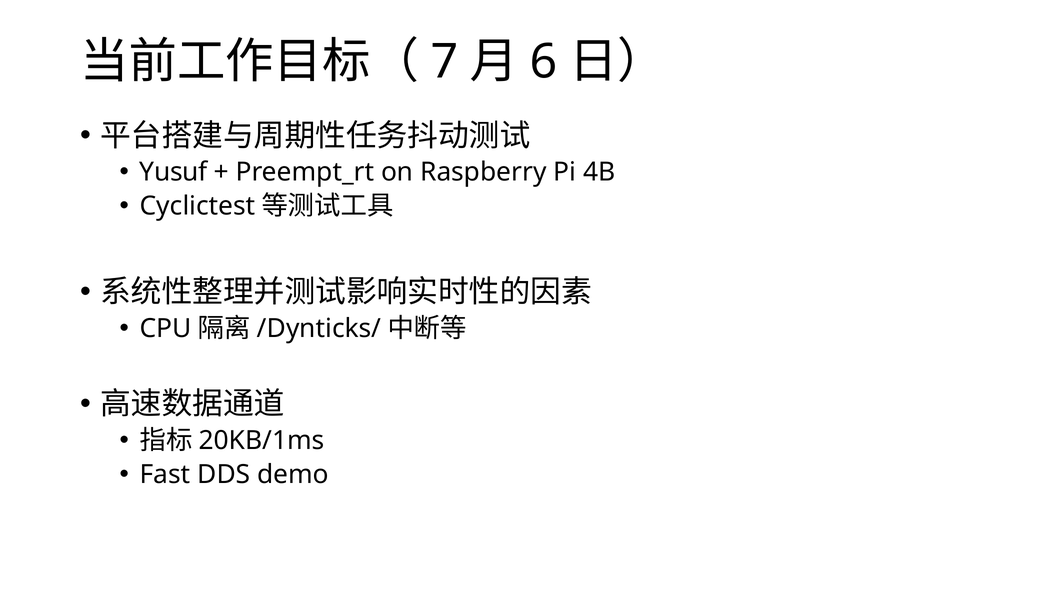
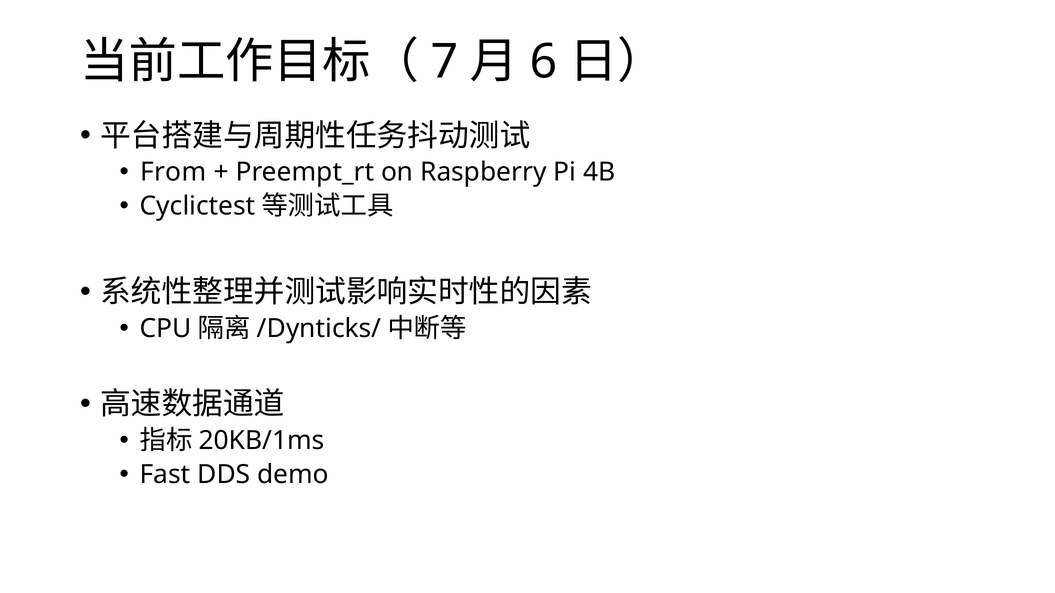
Yusuf: Yusuf -> From (173, 172)
